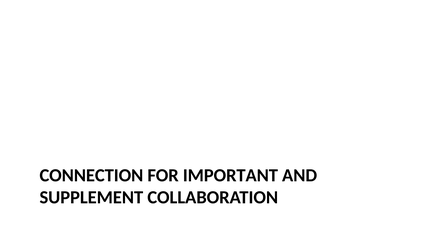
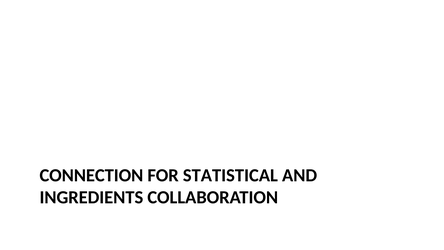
IMPORTANT: IMPORTANT -> STATISTICAL (230, 175)
SUPPLEMENT: SUPPLEMENT -> INGREDIENTS (91, 197)
